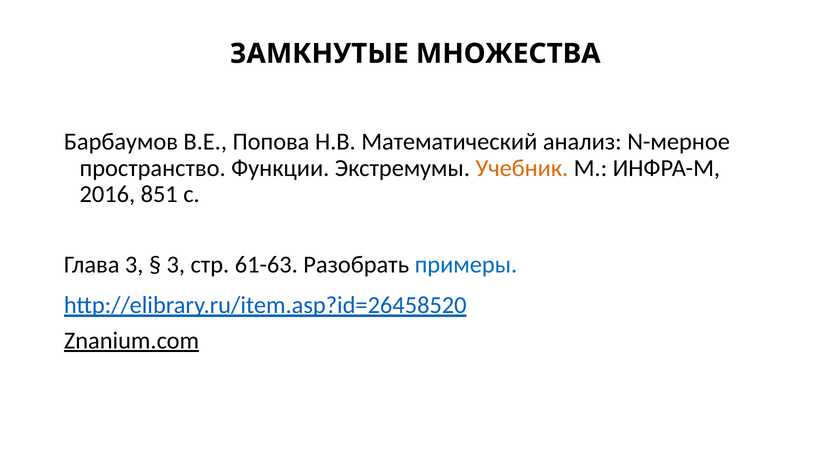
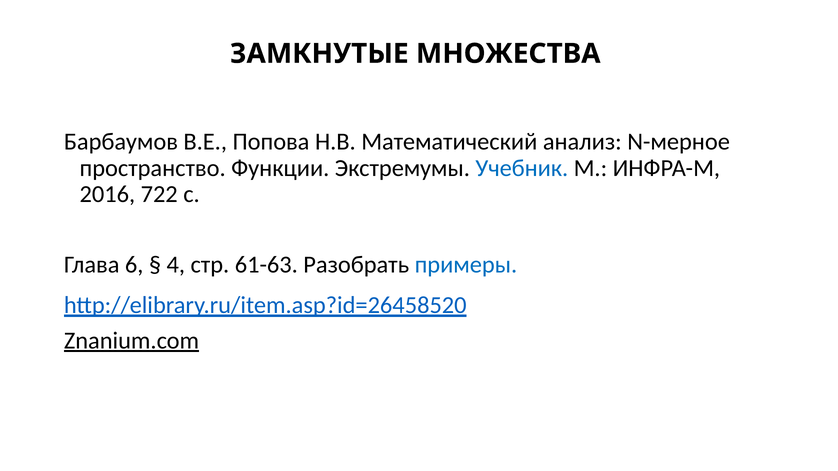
Учебник colour: orange -> blue (522, 168)
851: 851 -> 722 (159, 194)
Глава 3: 3 -> 6 (134, 265)
3: 3 -> 4 (176, 265)
